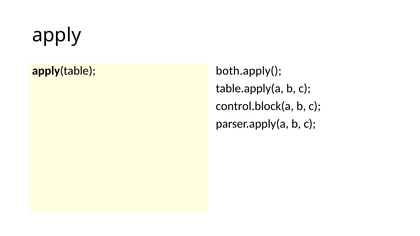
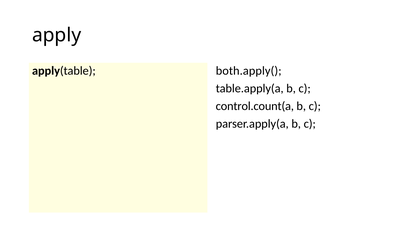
control.block(a: control.block(a -> control.count(a (255, 106)
